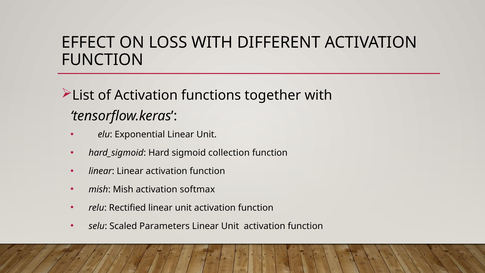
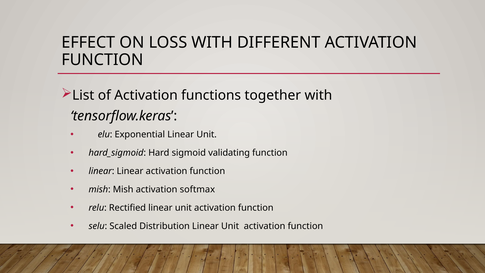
collection: collection -> validating (229, 153)
Parameters: Parameters -> Distribution (165, 226)
